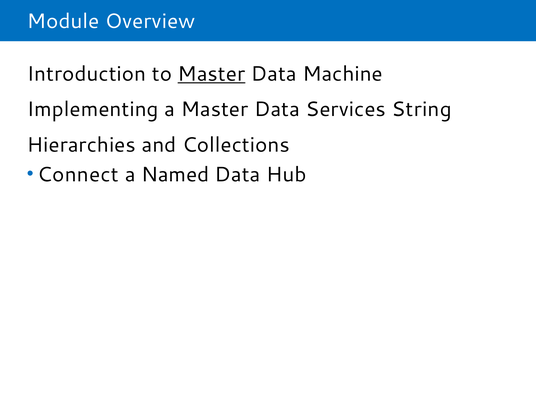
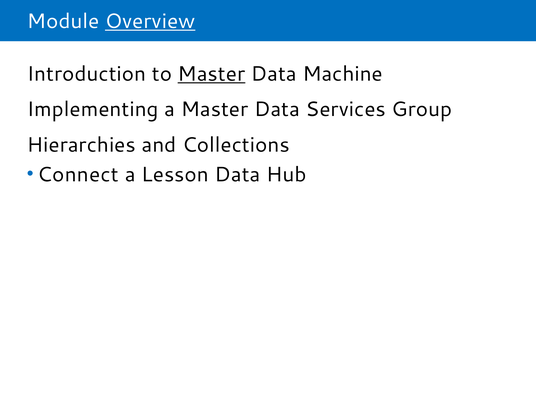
Overview underline: none -> present (150, 21)
String: String -> Group (422, 109)
Named: Named -> Lesson (175, 174)
